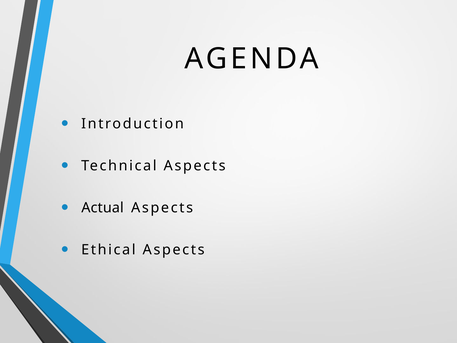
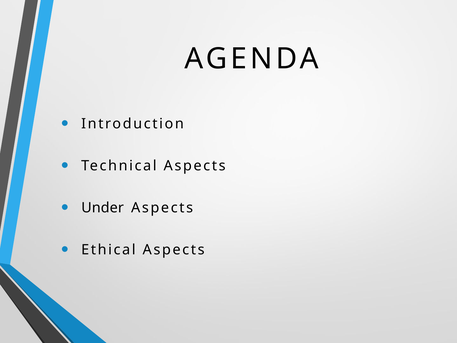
Actual: Actual -> Under (103, 208)
